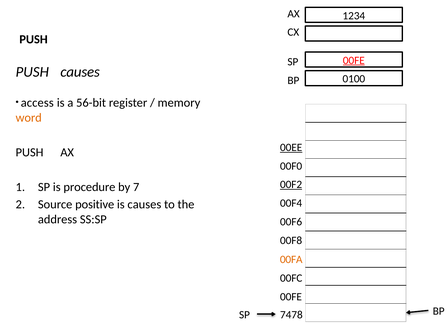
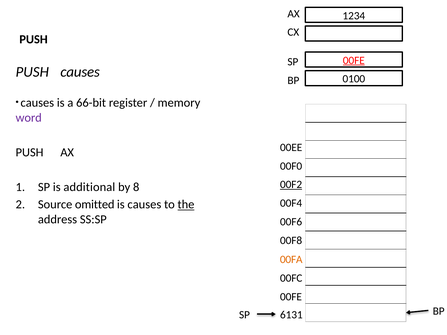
access: access -> causes (37, 103)
56-bit: 56-bit -> 66-bit (91, 103)
word colour: orange -> purple (29, 118)
00EE underline: present -> none (291, 148)
procedure: procedure -> additional (89, 187)
7: 7 -> 8 (136, 187)
positive: positive -> omitted (95, 205)
the underline: none -> present (186, 205)
7478: 7478 -> 6131 (291, 315)
